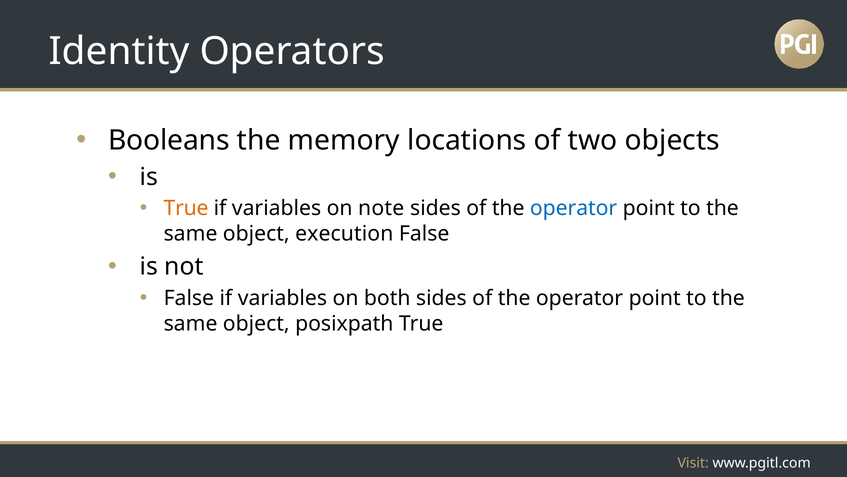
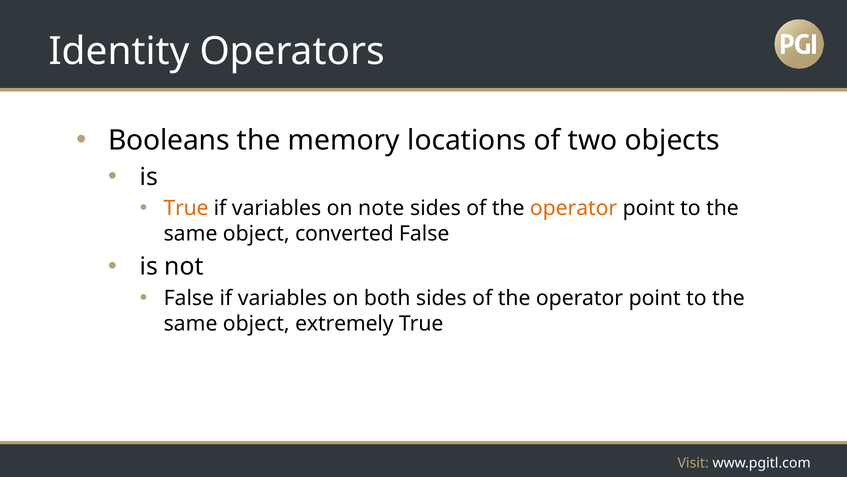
operator colour: blue -> orange (574, 208)
execution: execution -> converted (344, 234)
posixpath: posixpath -> extremely (344, 323)
